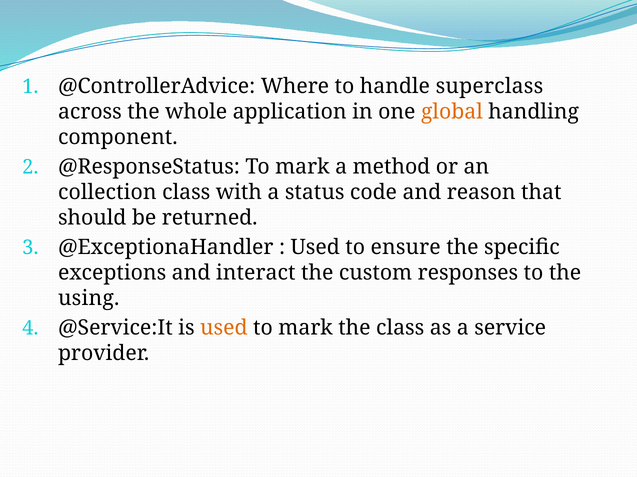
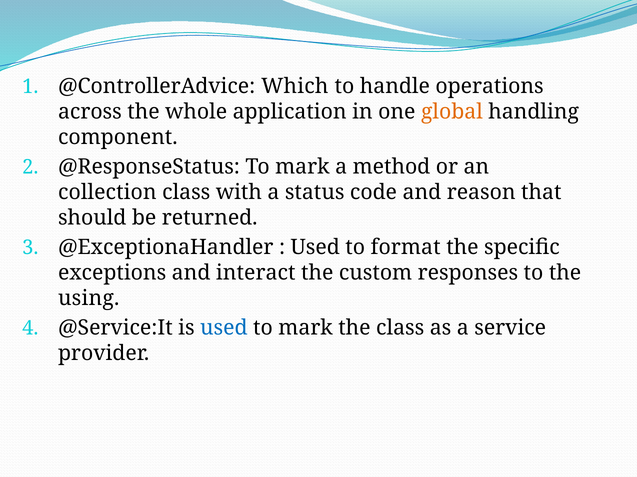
Where: Where -> Which (295, 86)
superclass: superclass -> operations (490, 86)
ensure: ensure -> format (406, 248)
used colour: orange -> blue (224, 328)
